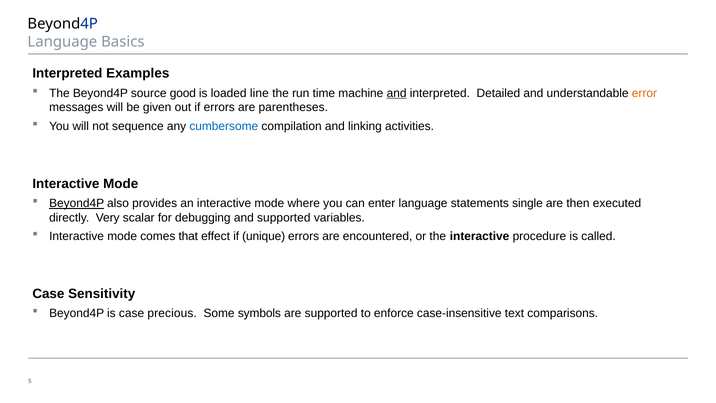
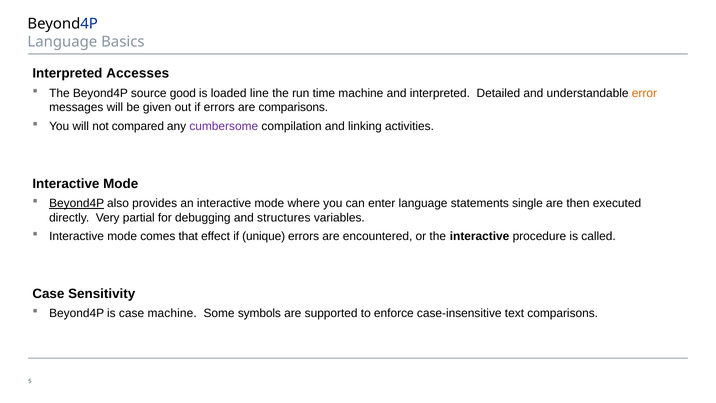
Examples: Examples -> Accesses (138, 73)
and underline: present -> none (397, 93)
are parentheses: parentheses -> comparisons (293, 107)
sequence: sequence -> compared (138, 126)
cumbersome colour: blue -> purple (224, 126)
scalar: scalar -> partial (139, 217)
and supported: supported -> structures (284, 217)
case precious: precious -> machine (172, 313)
